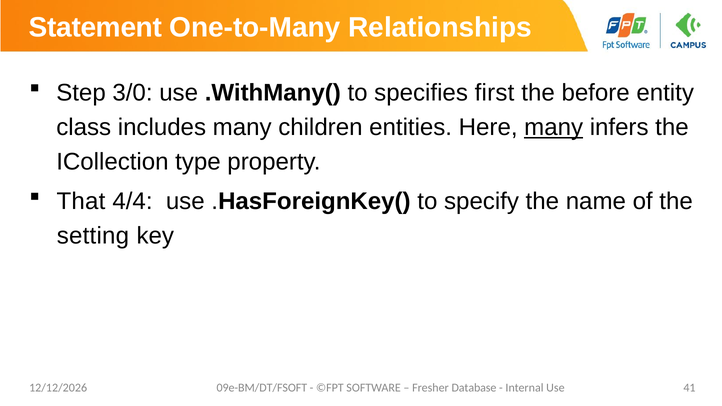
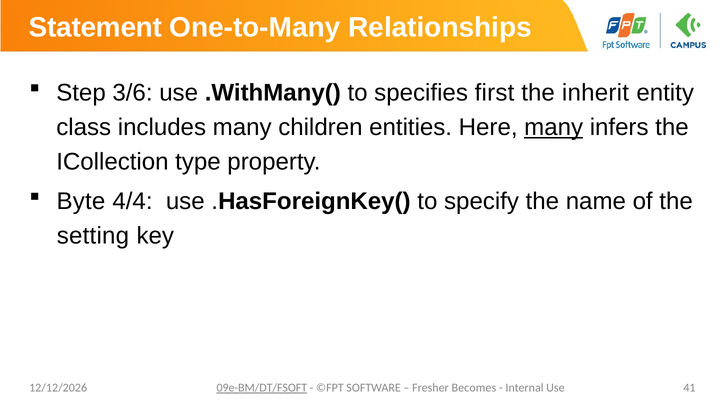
3/0: 3/0 -> 3/6 (132, 93)
before: before -> inherit (595, 93)
That: That -> Byte (81, 201)
09e-BM/DT/FSOFT underline: none -> present (262, 388)
Database: Database -> Becomes (474, 388)
